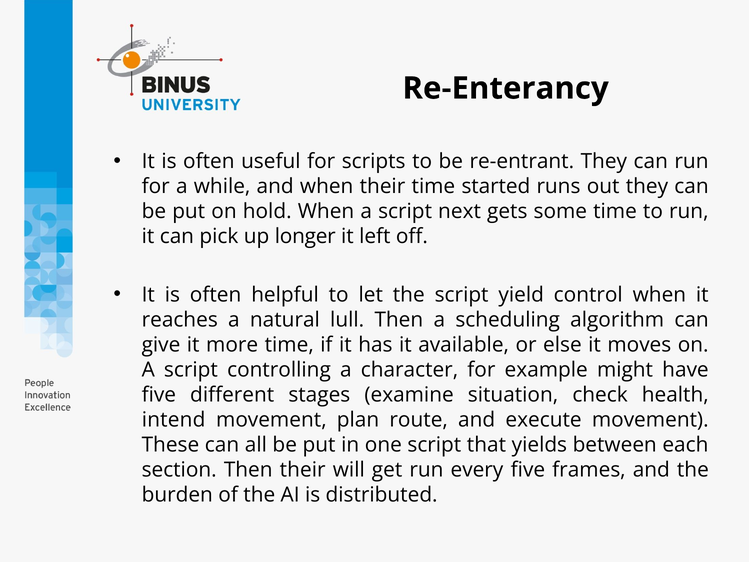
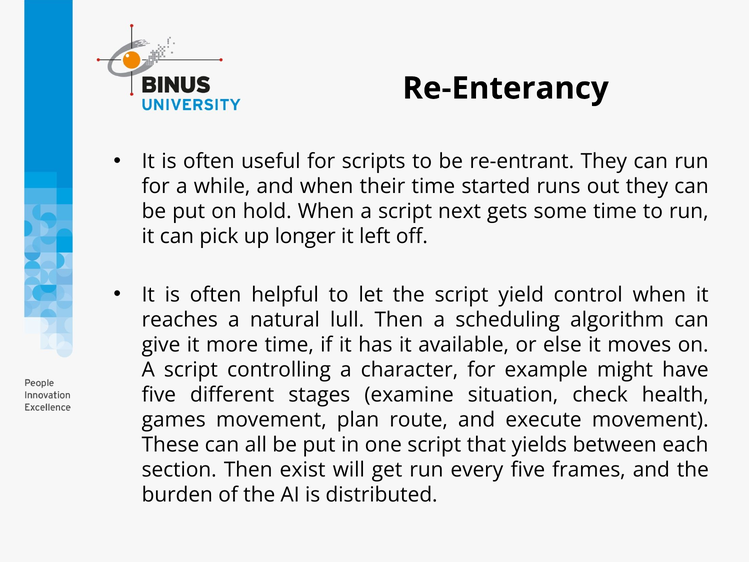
intend: intend -> games (174, 420)
Then their: their -> exist (303, 470)
